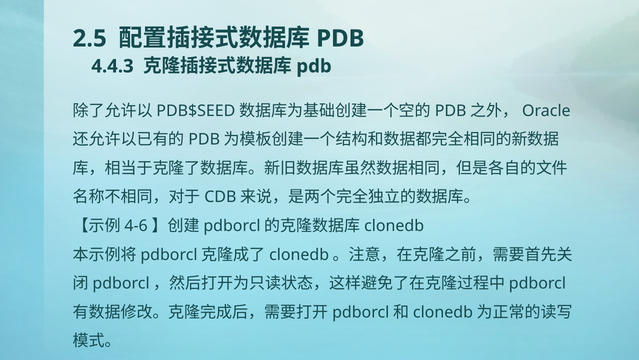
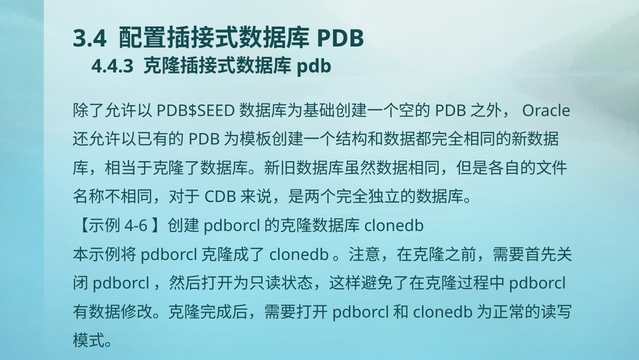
2.5: 2.5 -> 3.4 (90, 38)
